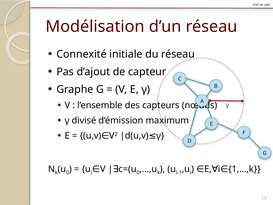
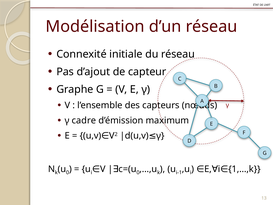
divisé: divisé -> cadre (84, 120)
